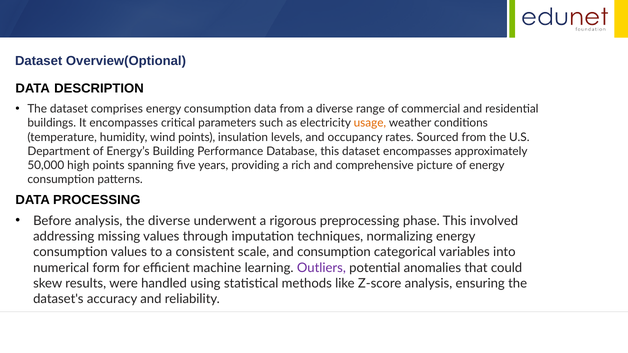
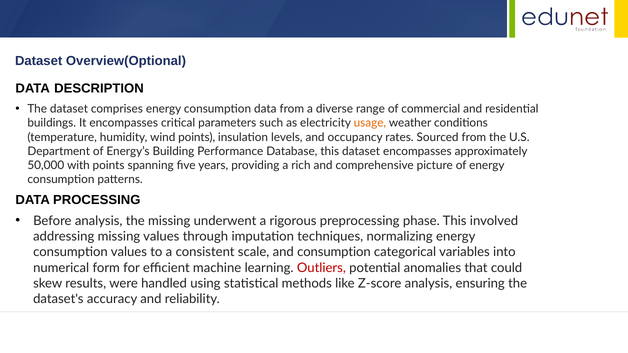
high: high -> with (78, 166)
the diverse: diverse -> missing (169, 221)
Outliers colour: purple -> red (321, 268)
